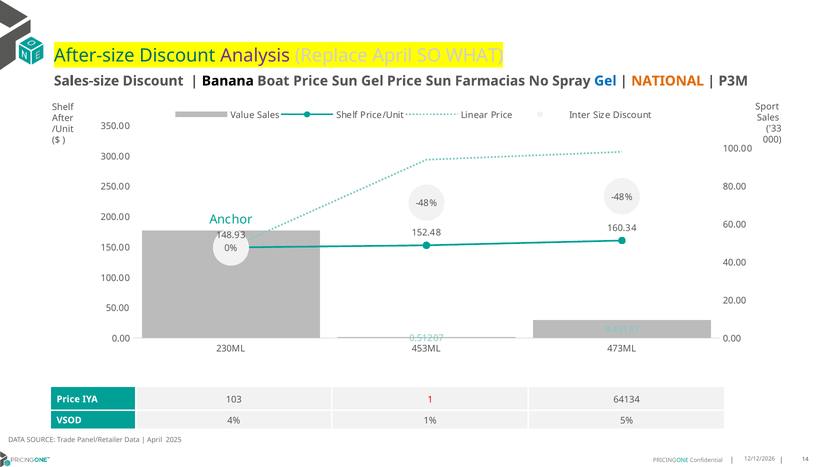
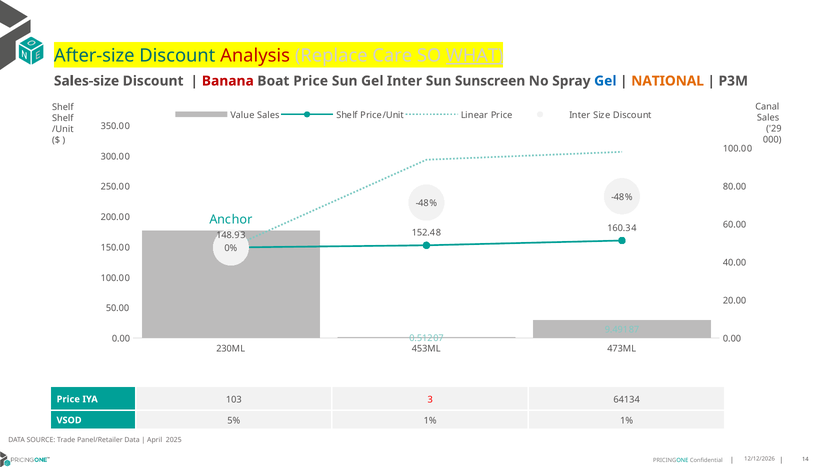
Analysis colour: purple -> red (255, 56)
Replace April: April -> Care (392, 56)
WHAT underline: none -> present (475, 56)
Banana colour: black -> red (228, 81)
Gel Price: Price -> Inter (404, 81)
Farmacias: Farmacias -> Sunscreen (490, 81)
Sport: Sport -> Canal (767, 107)
After: After -> Shelf (63, 118)
33: 33 -> 29 (774, 129)
1: 1 -> 3 (430, 399)
4%: 4% -> 5% (234, 420)
1% 5%: 5% -> 1% (627, 420)
